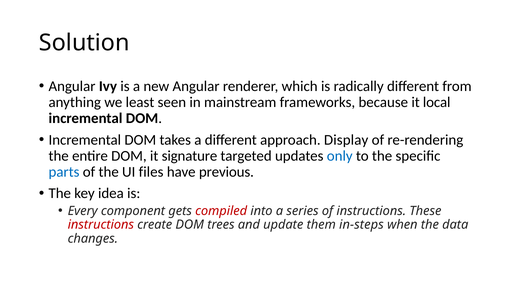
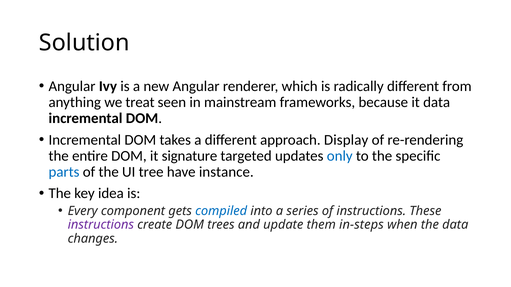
least: least -> treat (140, 102)
it local: local -> data (437, 102)
files: files -> tree (151, 172)
previous: previous -> instance (226, 172)
compiled colour: red -> blue (221, 211)
instructions colour: red -> purple (101, 225)
